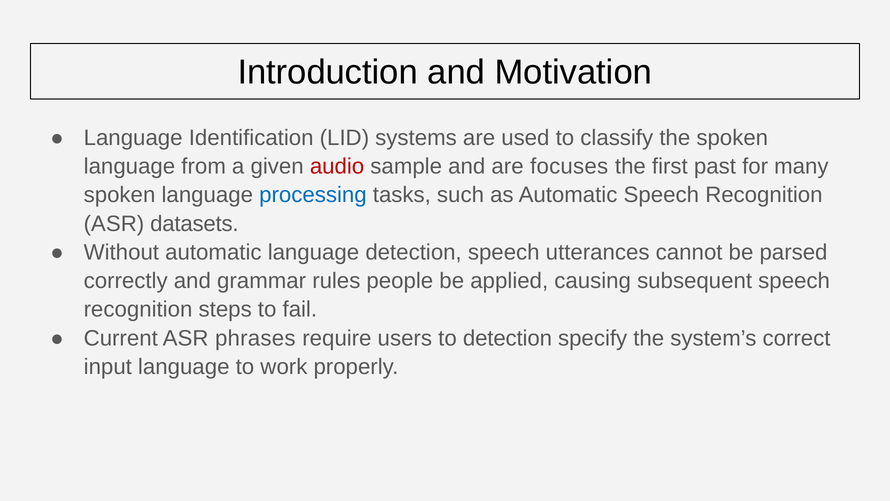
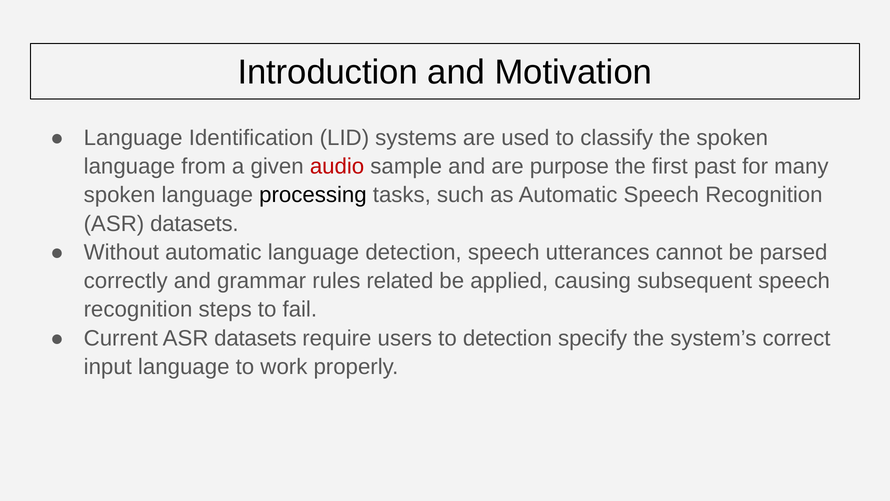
focuses: focuses -> purpose (569, 166)
processing colour: blue -> black (313, 195)
people: people -> related (400, 281)
Current ASR phrases: phrases -> datasets (255, 338)
